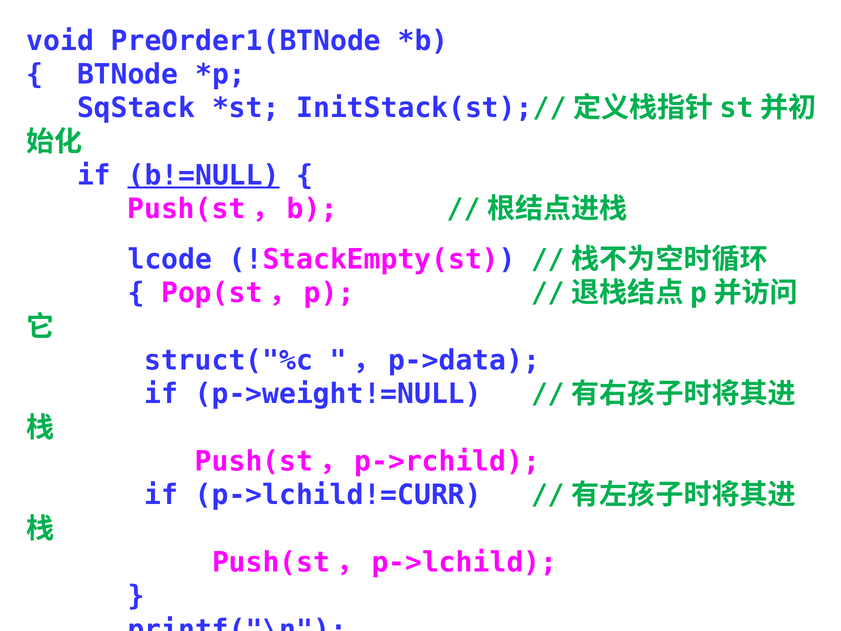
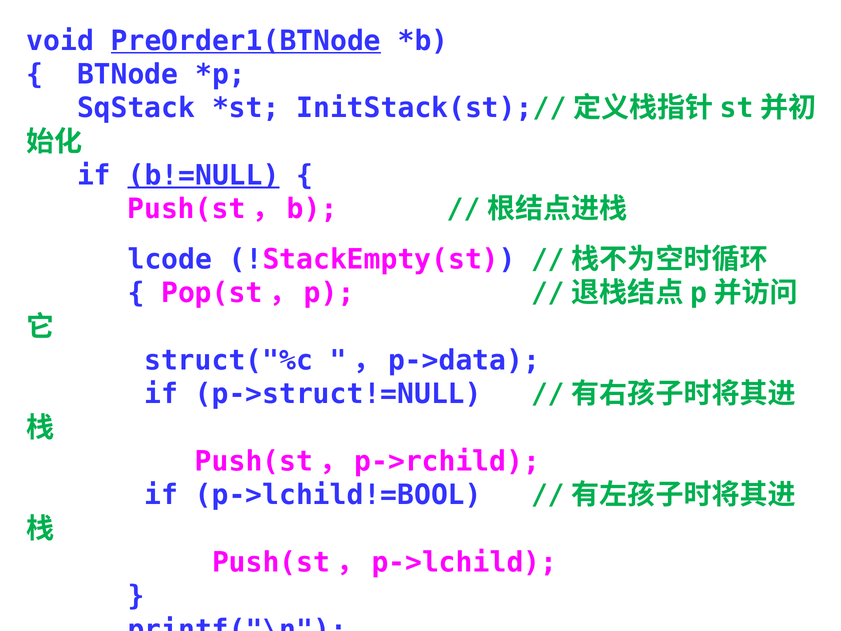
PreOrder1(BTNode underline: none -> present (246, 41)
p->weight!=NULL: p->weight!=NULL -> p->struct!=NULL (338, 394)
p->lchild!=CURR: p->lchild!=CURR -> p->lchild!=BOOL (338, 495)
